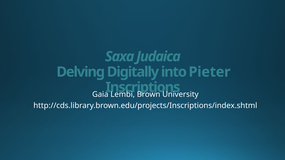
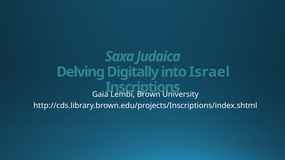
Pieter: Pieter -> Israel (209, 72)
